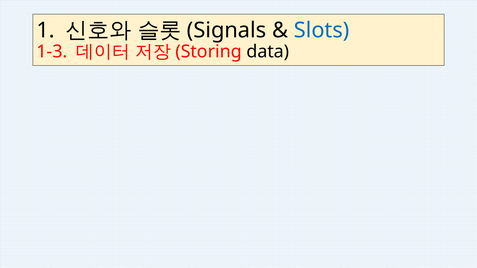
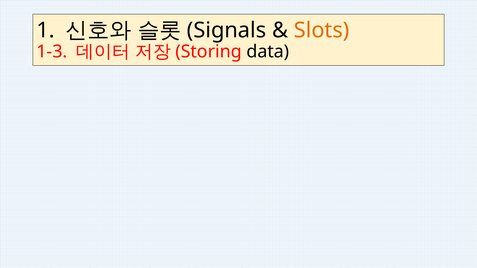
Slots colour: blue -> orange (322, 30)
